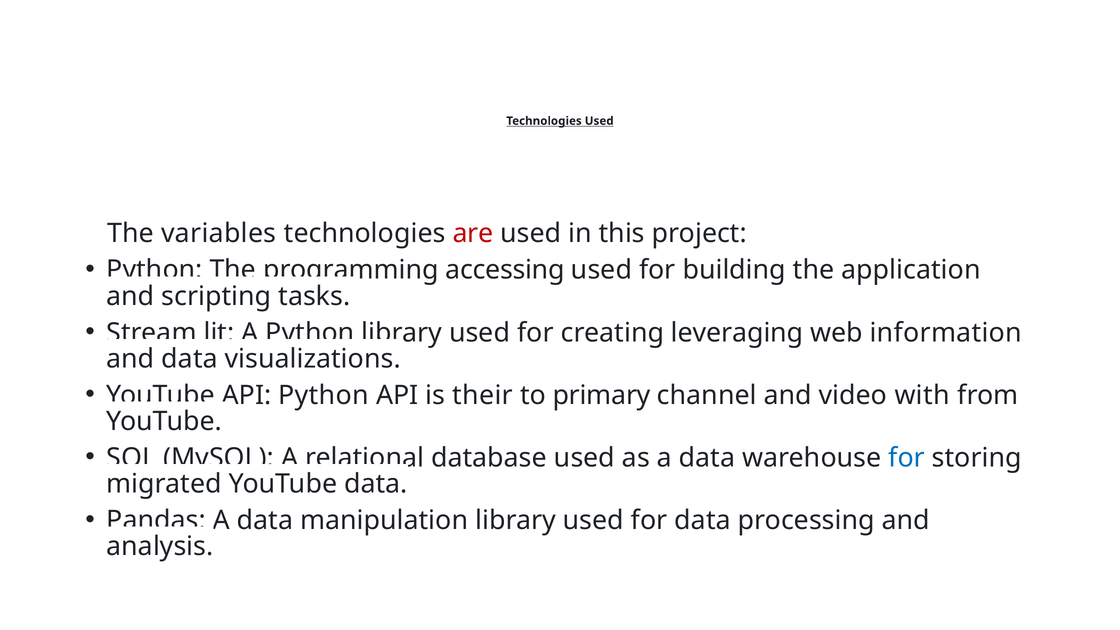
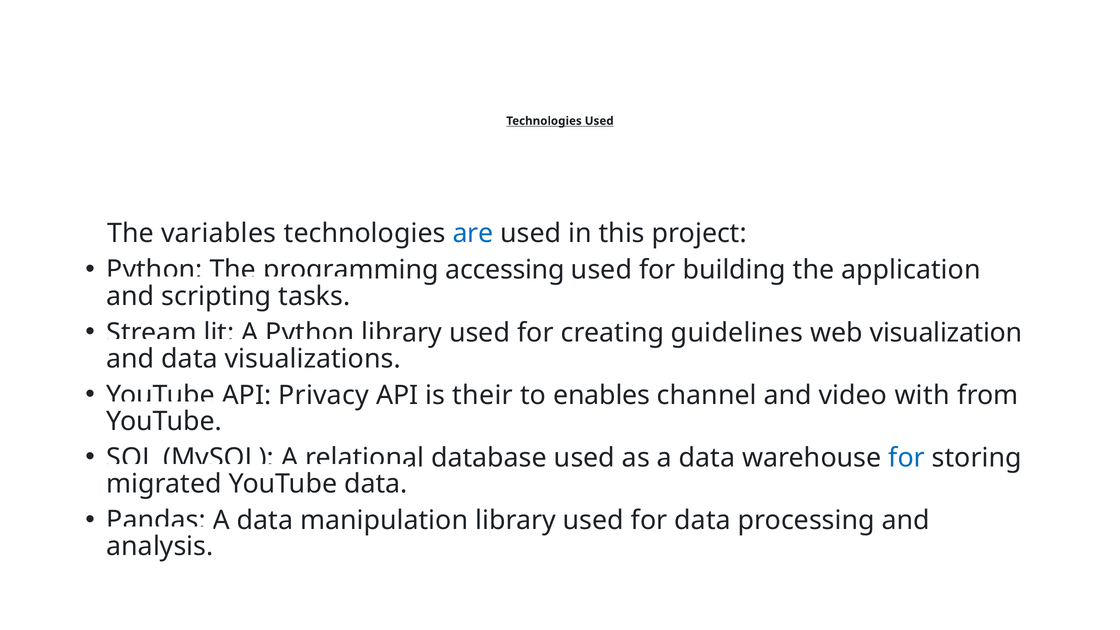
are colour: red -> blue (473, 233)
leveraging: leveraging -> guidelines (737, 333)
information: information -> visualization (946, 333)
API Python: Python -> Privacy (324, 395)
primary: primary -> enables (602, 395)
